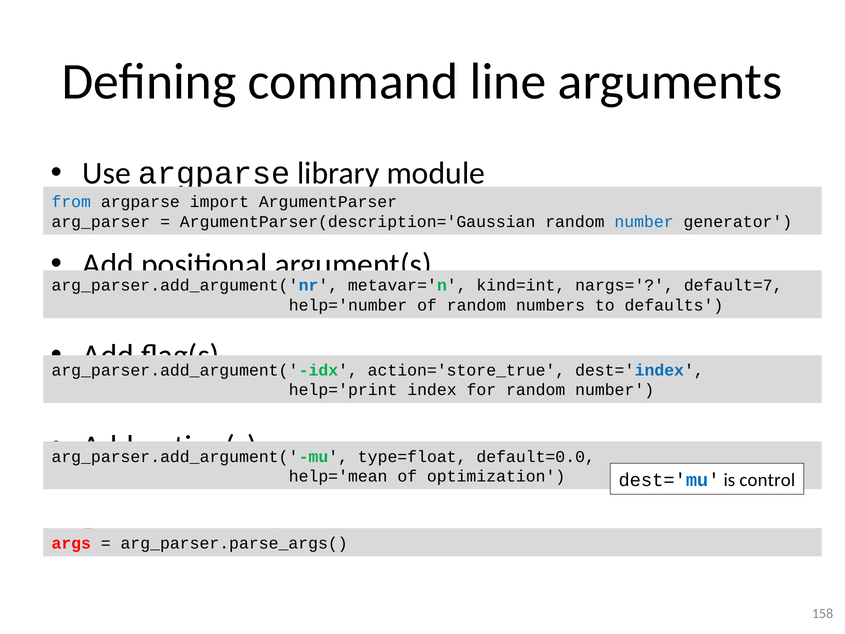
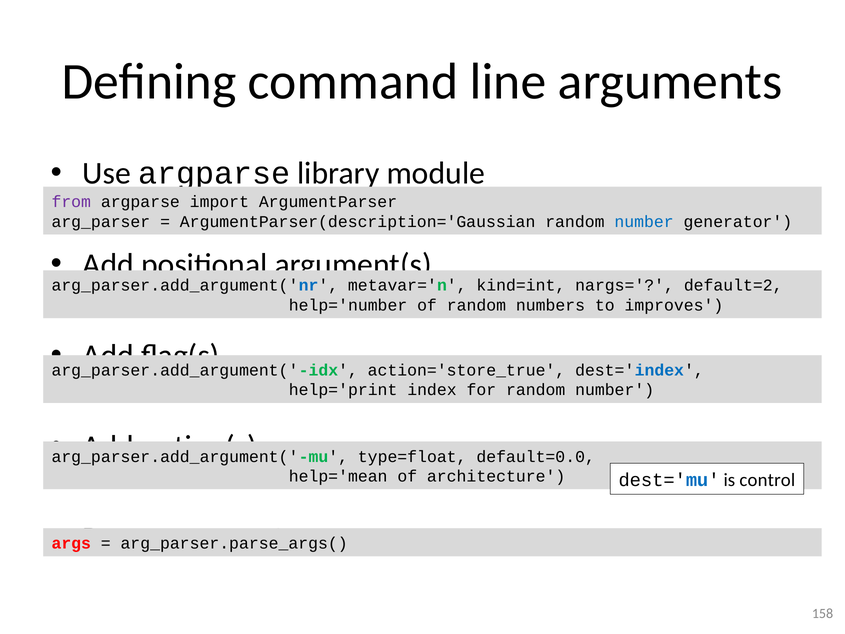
from colour: blue -> purple (71, 202)
default=7: default=7 -> default=2 (733, 285)
defaults: defaults -> improves (674, 305)
optimization: optimization -> architecture (496, 476)
